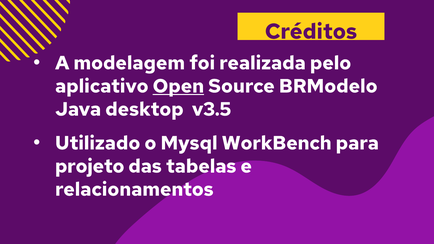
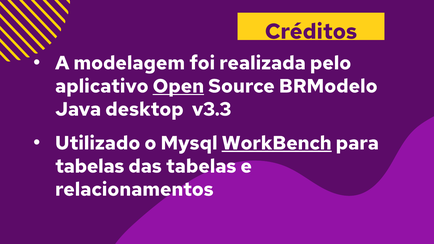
v3.5: v3.5 -> v3.3 (212, 109)
WorkBench underline: none -> present (277, 143)
projeto: projeto -> tabelas (90, 166)
